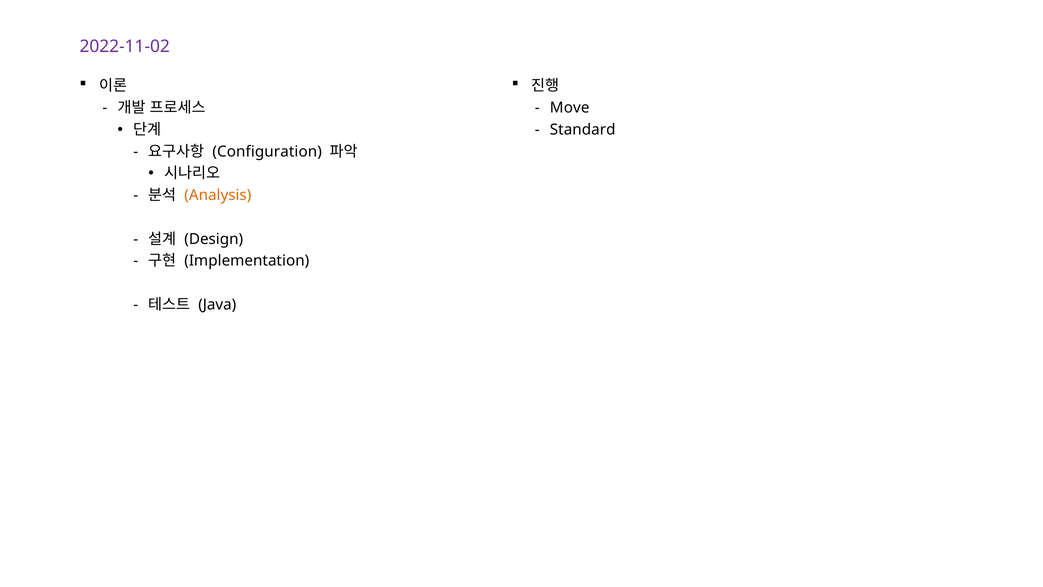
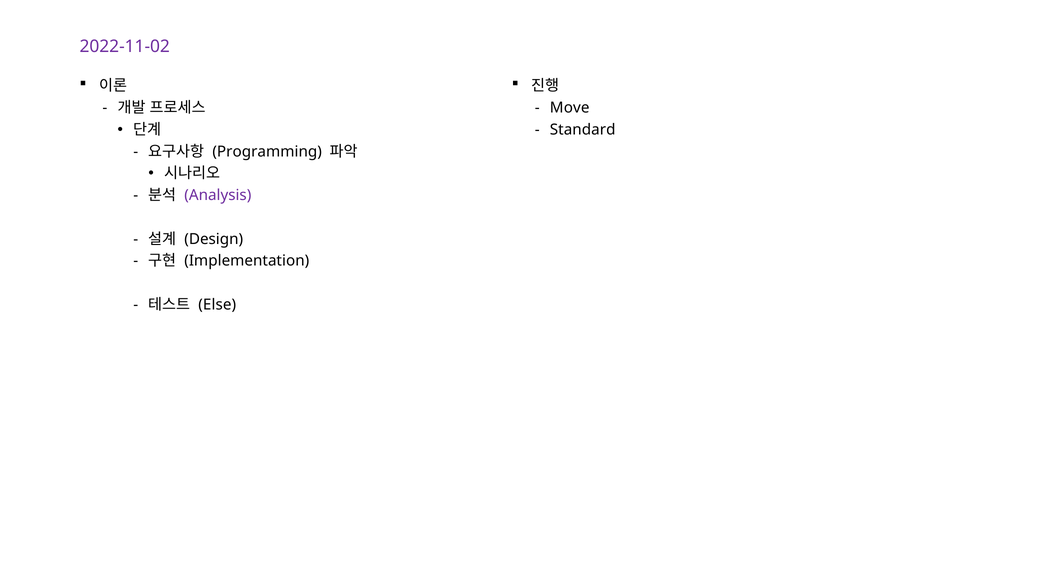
Configuration: Configuration -> Programming (267, 151)
Analysis colour: orange -> purple (218, 195)
Java: Java -> Else (217, 304)
